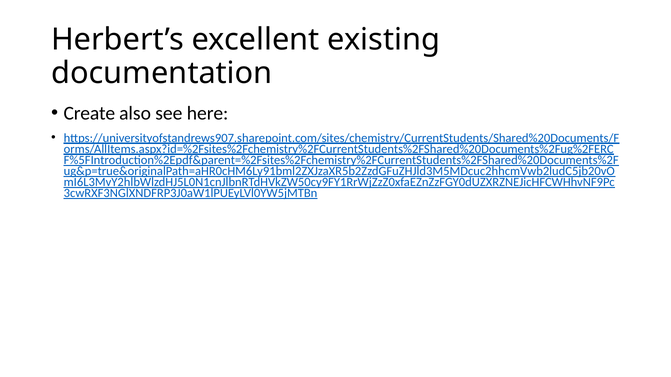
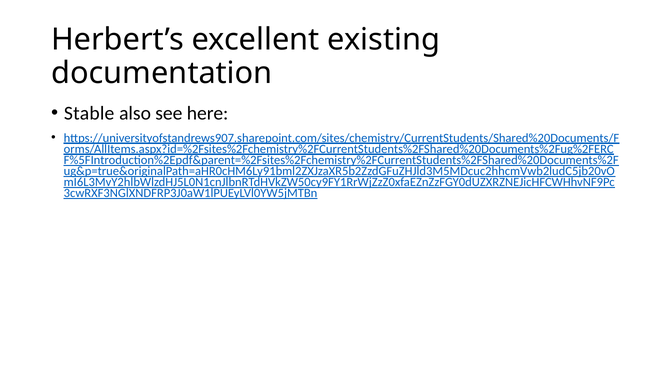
Create: Create -> Stable (89, 113)
